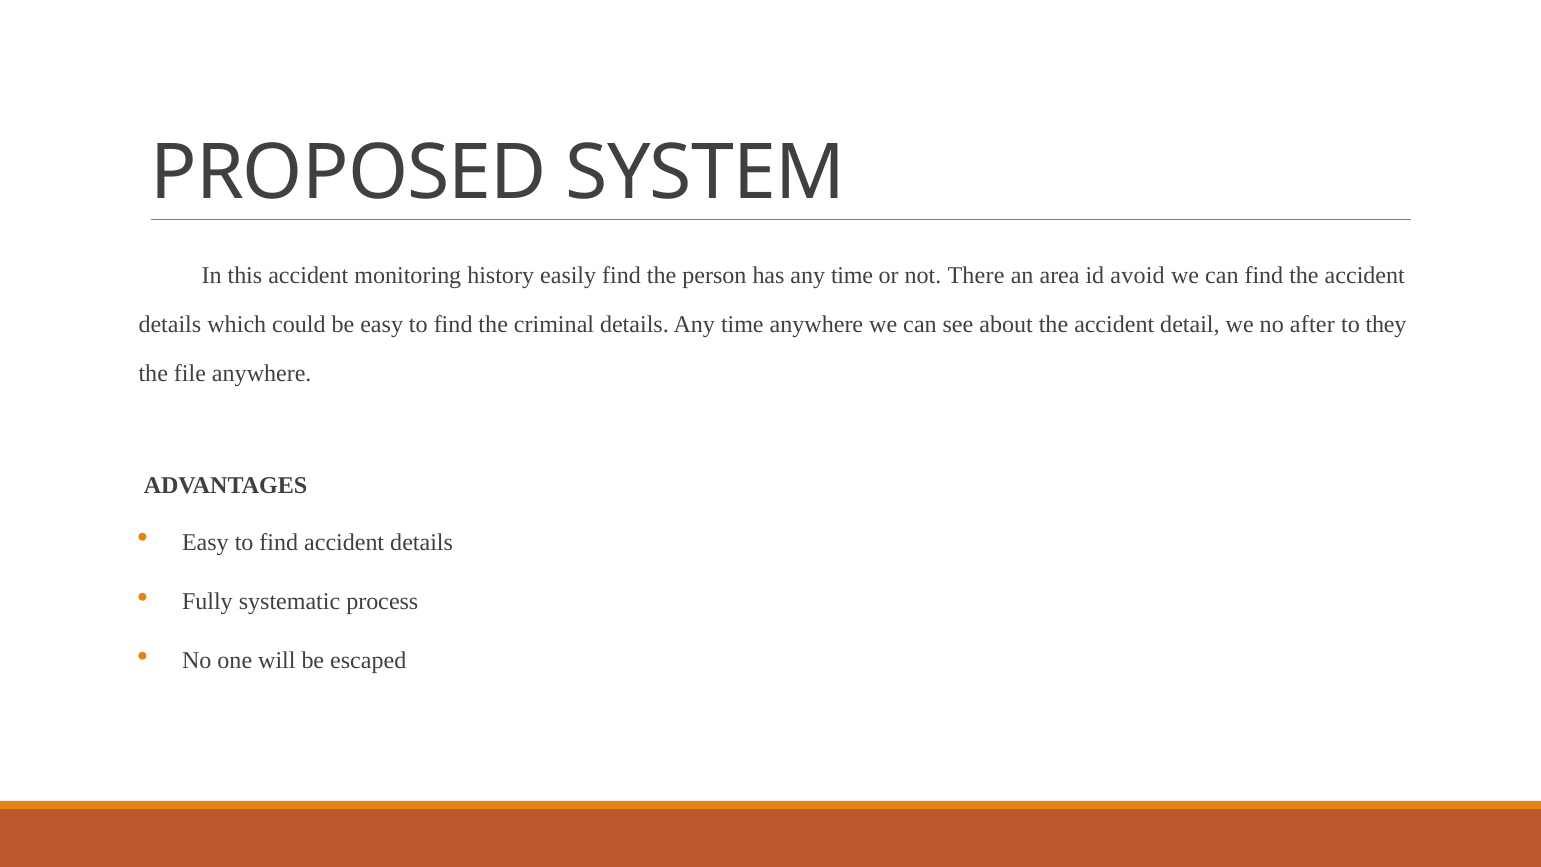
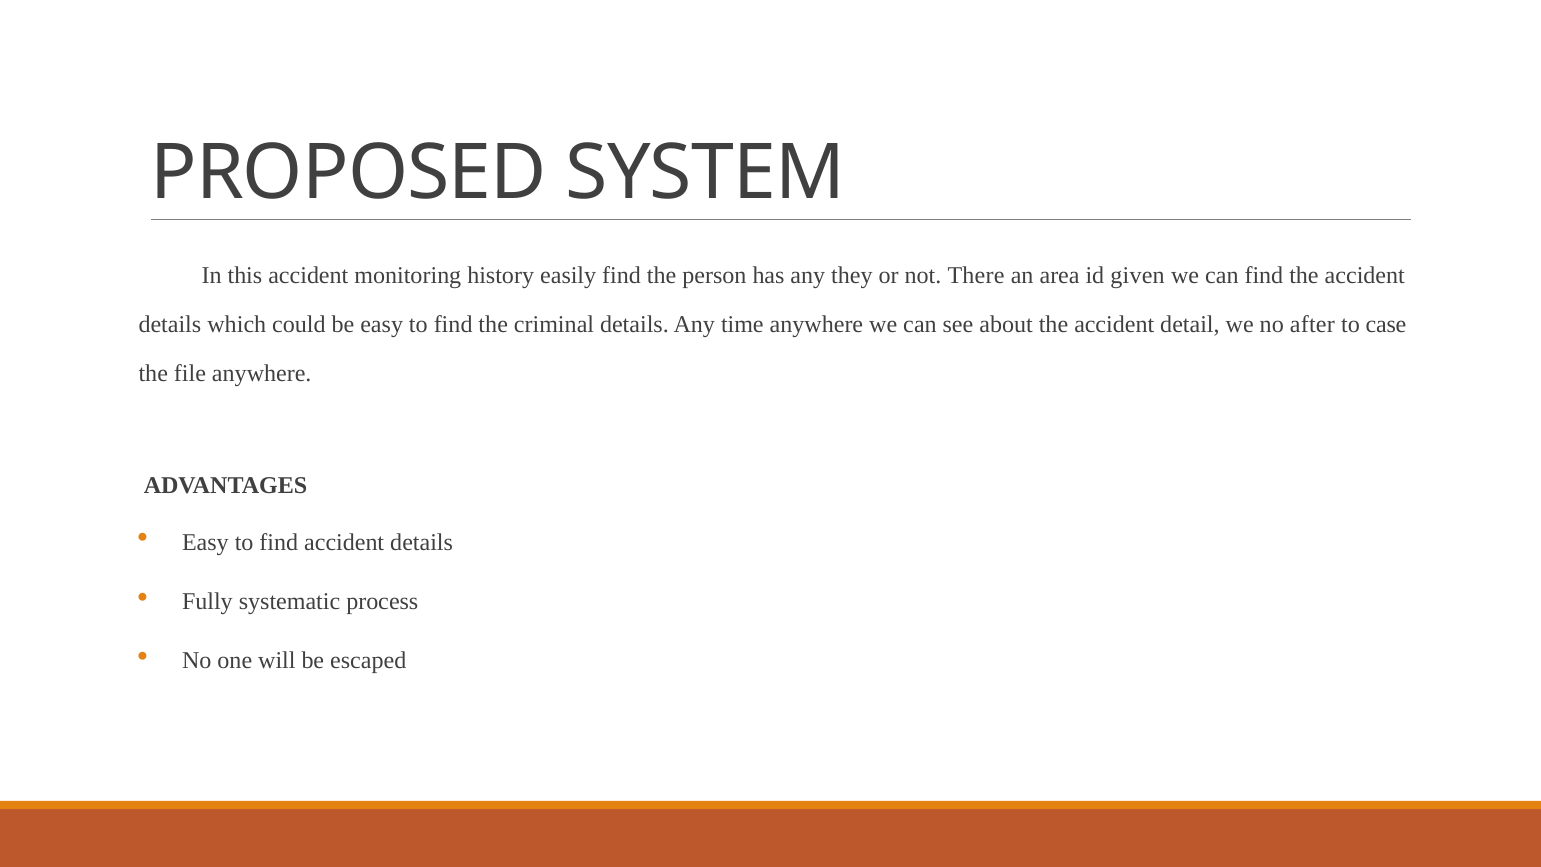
has any time: time -> they (852, 275)
avoid: avoid -> given (1138, 275)
they: they -> case (1386, 324)
